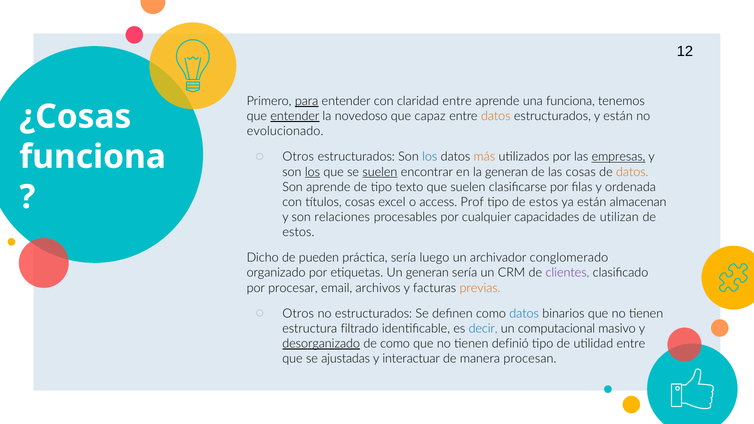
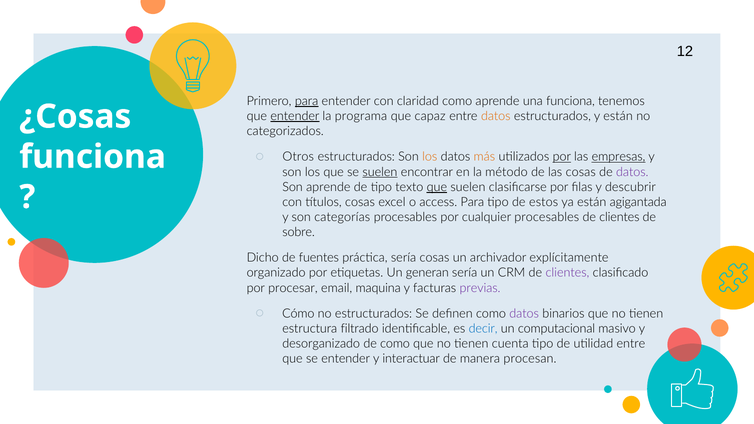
claridad entre: entre -> como (457, 101)
novedoso: novedoso -> programa (361, 116)
evolucionado: evolucionado -> categorizados (285, 131)
los colour: blue -> orange (430, 157)
por underline: none -> present (562, 157)
los underline: present -> none (312, 172)
la generan: generan -> método (506, 172)
datos colour: orange -> purple (632, 172)
que underline: none -> present (437, 187)
ordenada: ordenada -> descubrir (630, 187)
access Prof: Prof -> Para (472, 202)
almacenan: almacenan -> agigantada (638, 202)
relaciones: relaciones -> categorías (342, 217)
cualquier capacidades: capacidades -> procesables (547, 217)
utilizan: utilizan -> clientes (619, 217)
estos: estos -> sobre (299, 232)
pueden: pueden -> fuentes (319, 258)
sería luego: luego -> cosas (434, 258)
conglomerado: conglomerado -> explícitamente (569, 258)
archivos: archivos -> maquina (378, 288)
previas colour: orange -> purple (480, 288)
Otros: Otros -> Cómo (298, 314)
datos colour: blue -> purple (524, 314)
desorganizado underline: present -> none (321, 344)
definió: definió -> cuenta (510, 344)
se ajustadas: ajustadas -> entender (346, 359)
